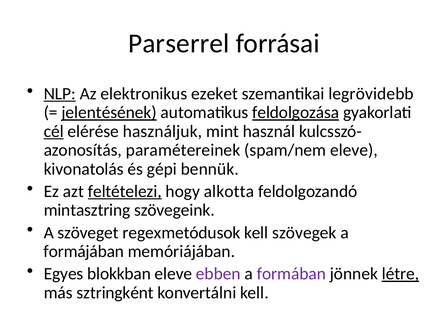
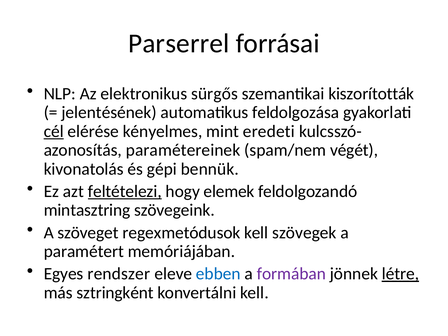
NLP underline: present -> none (60, 94)
ezeket: ezeket -> sürgős (215, 94)
legrövidebb: legrövidebb -> kiszorították (371, 94)
jelentésének underline: present -> none (109, 113)
feldolgozása underline: present -> none (296, 113)
használjuk: használjuk -> kényelmes (163, 131)
használ: használ -> eredeti (269, 131)
spam/nem eleve: eleve -> végét (354, 150)
alkotta: alkotta -> elemek (229, 191)
formájában: formájában -> paramétert (84, 251)
blokkban: blokkban -> rendszer (119, 274)
ebben colour: purple -> blue (218, 274)
